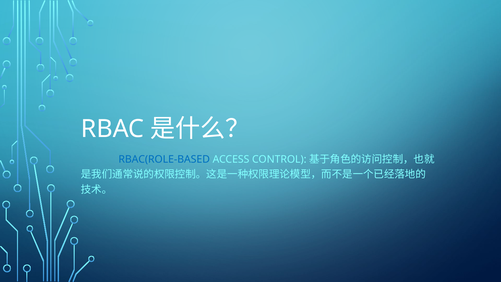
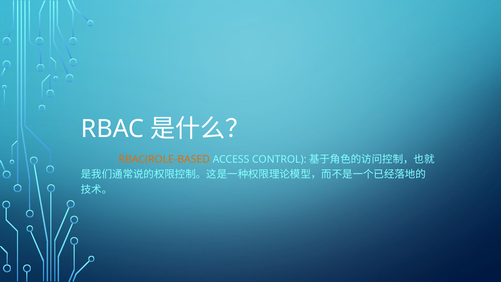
RBAC(ROLE-BASED colour: blue -> orange (164, 159)
